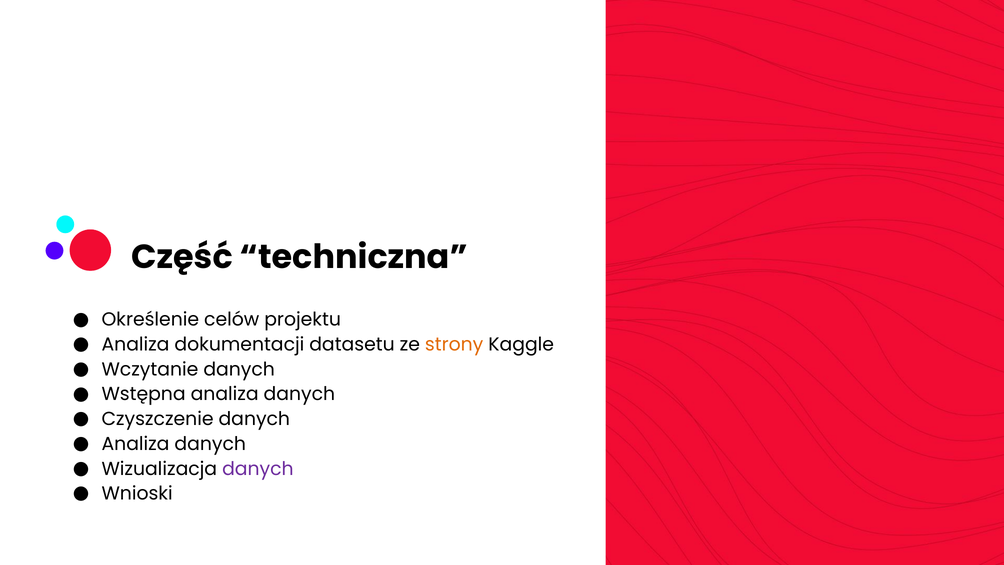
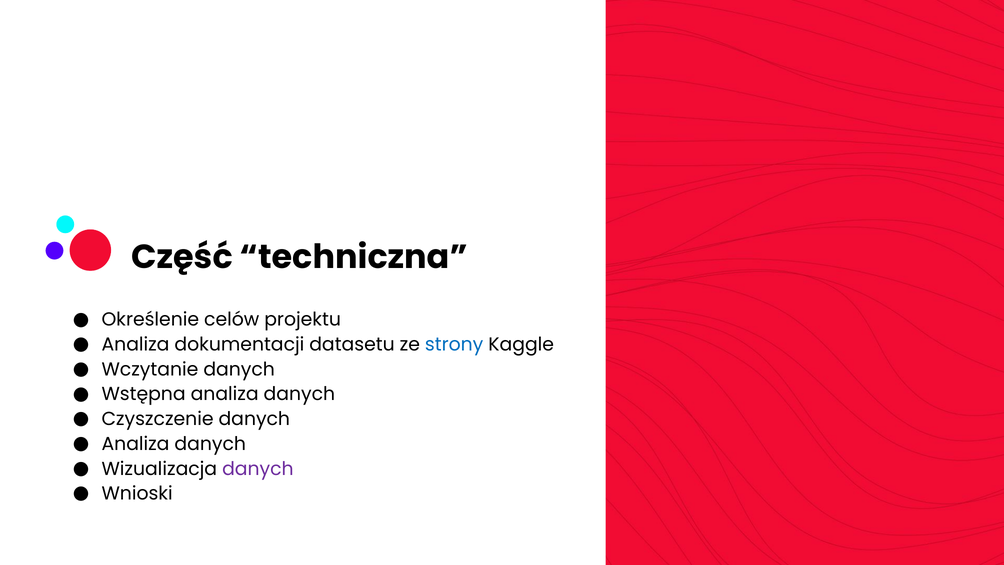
strony colour: orange -> blue (454, 344)
